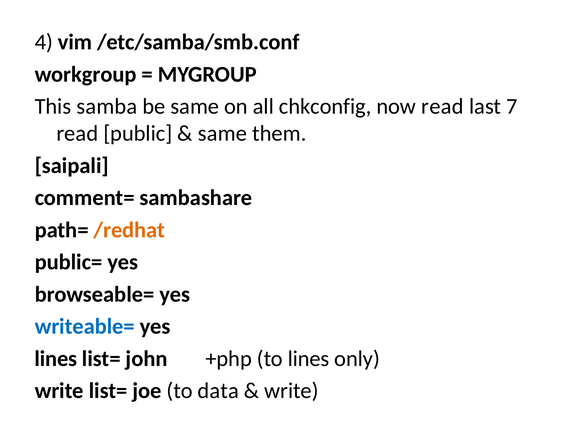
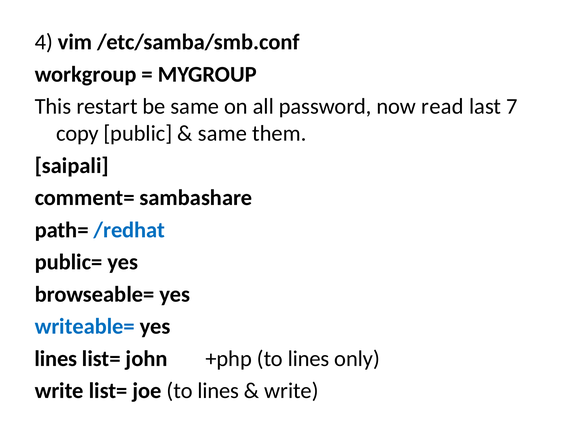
samba: samba -> restart (107, 106)
chkconfig: chkconfig -> password (325, 106)
read: read -> copy (77, 133)
/redhat colour: orange -> blue (129, 230)
joe to data: data -> lines (218, 390)
